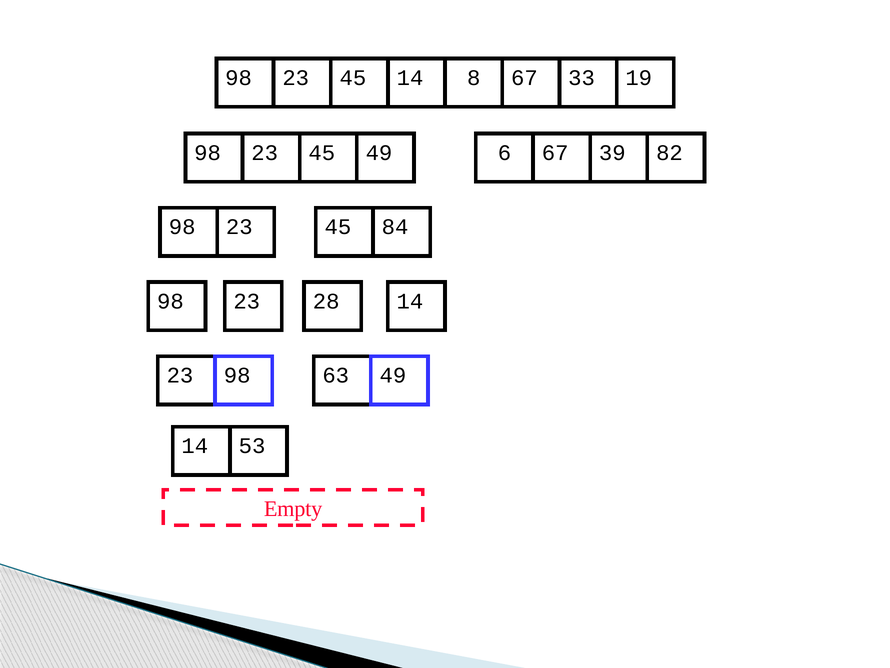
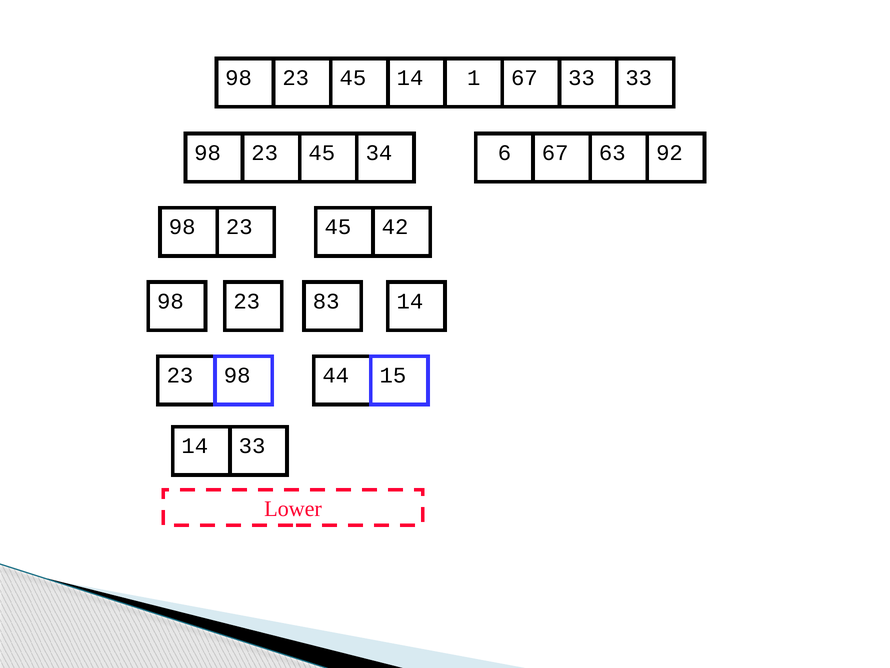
8: 8 -> 1 (474, 78)
98 19: 19 -> 33 (639, 78)
23 49: 49 -> 34 (379, 153)
39: 39 -> 63 (612, 153)
82: 82 -> 92 (669, 153)
84: 84 -> 42 (395, 227)
28: 28 -> 83 (326, 301)
63: 63 -> 44 (336, 375)
98 49: 49 -> 15 (393, 375)
14 53: 53 -> 33 (252, 446)
Empty: Empty -> Lower (293, 509)
